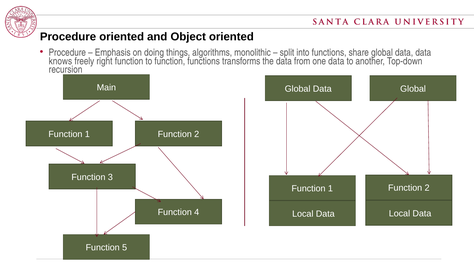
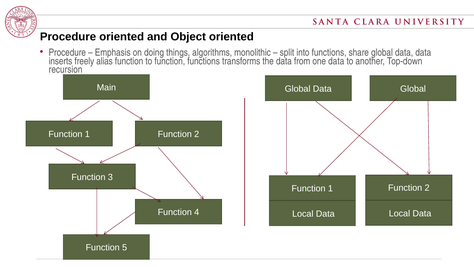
knows: knows -> inserts (60, 61)
right: right -> alias (105, 61)
